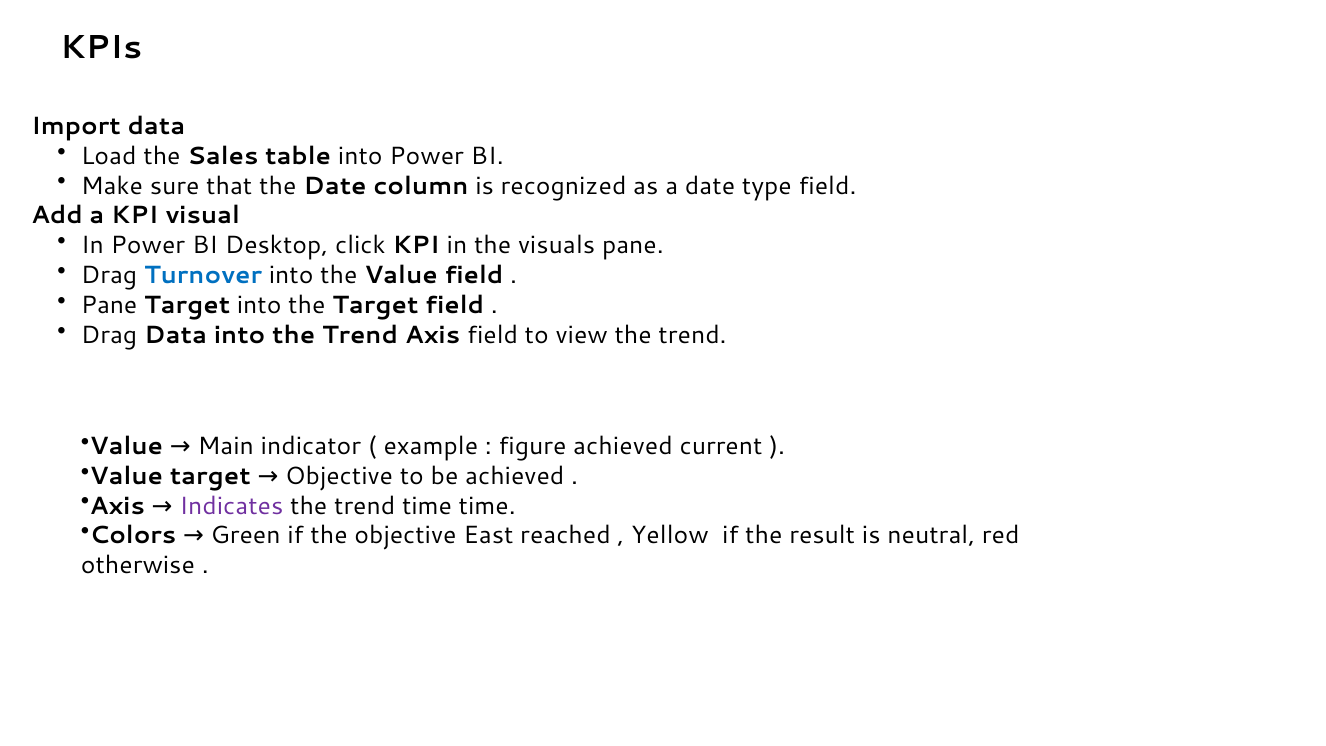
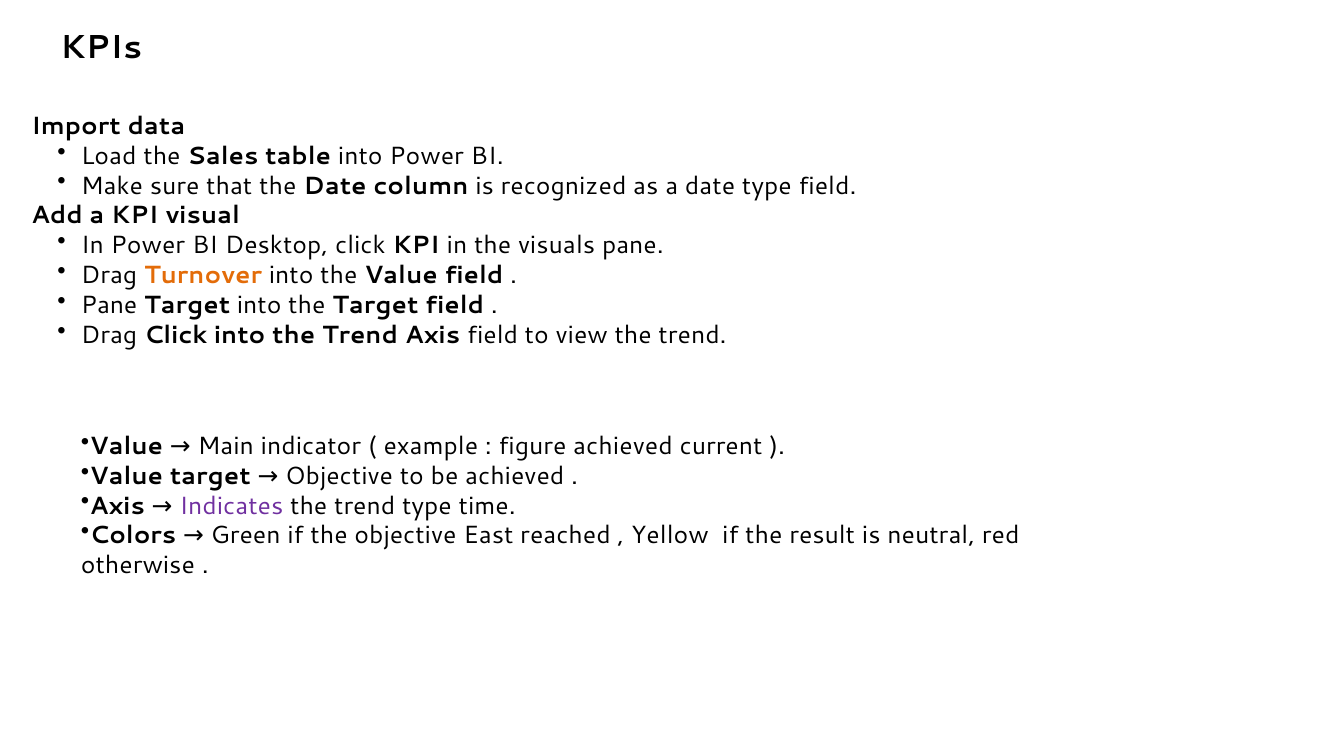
Turnover colour: blue -> orange (203, 275)
Drag Data: Data -> Click (176, 335)
trend time: time -> type (427, 506)
